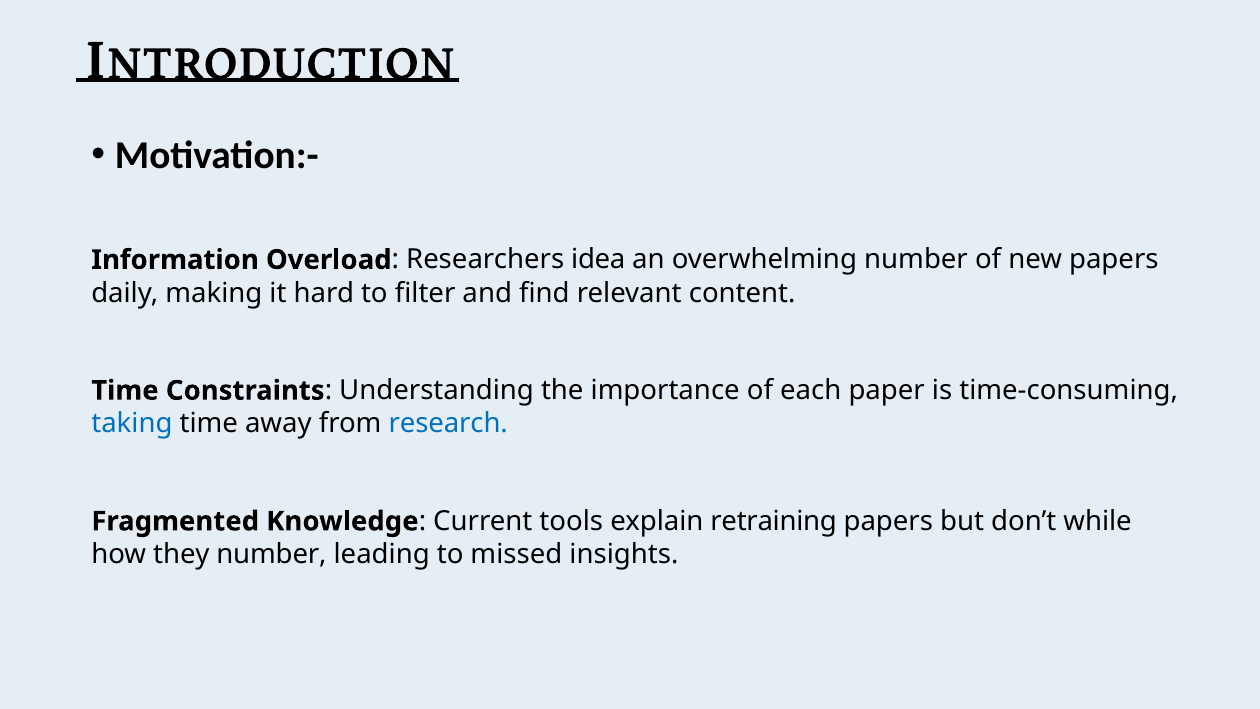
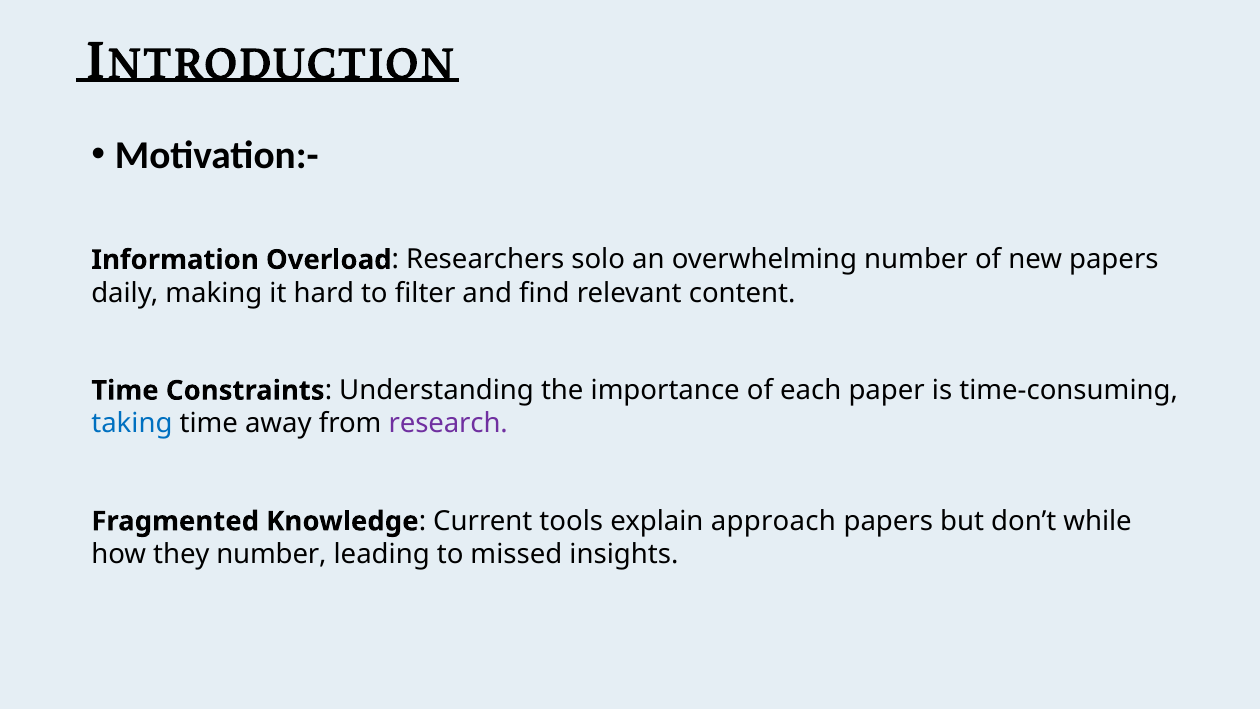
idea: idea -> solo (598, 260)
research colour: blue -> purple (448, 424)
retraining: retraining -> approach (773, 521)
